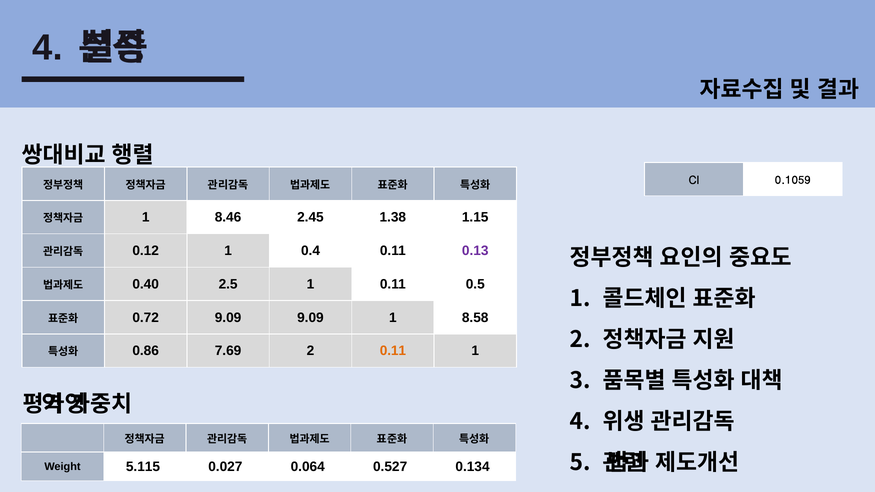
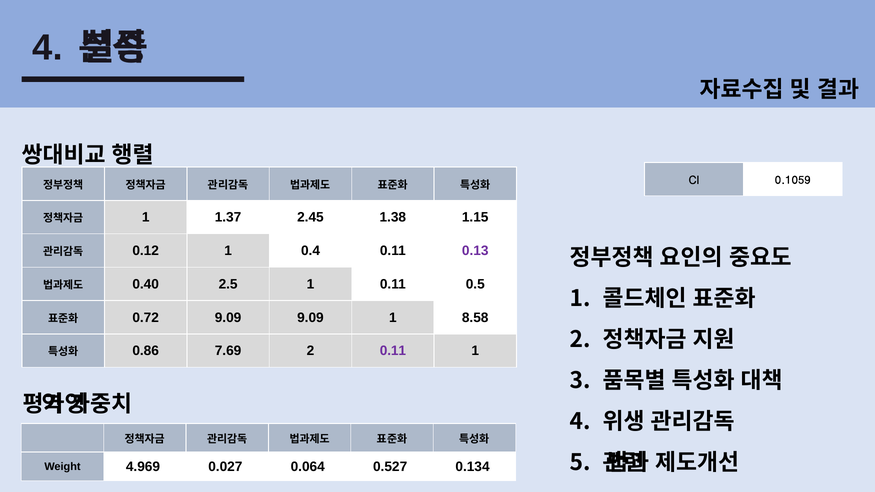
8.46: 8.46 -> 1.37 (228, 217)
0.11 colour: orange -> purple (393, 351)
5.115: 5.115 -> 4.969 (143, 467)
